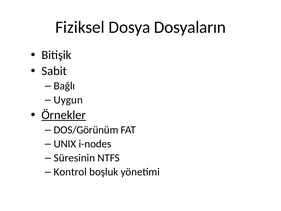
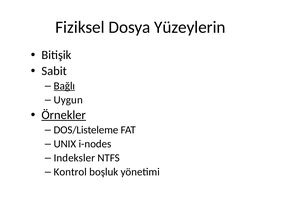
Dosyaların: Dosyaların -> Yüzeylerin (190, 27)
Bağlı underline: none -> present (64, 86)
DOS/Görünüm: DOS/Görünüm -> DOS/Listeleme (86, 130)
Süresinin: Süresinin -> Indeksler (74, 158)
